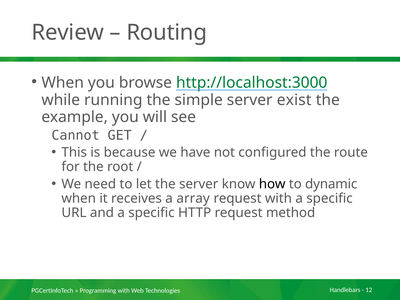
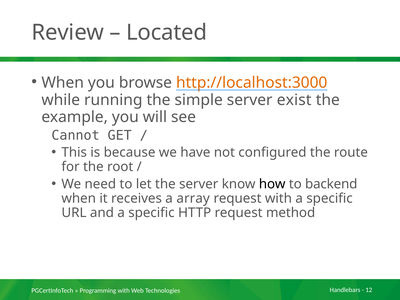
Routing: Routing -> Located (167, 33)
http://localhost:3000 colour: green -> orange (252, 83)
dynamic: dynamic -> backend (331, 184)
